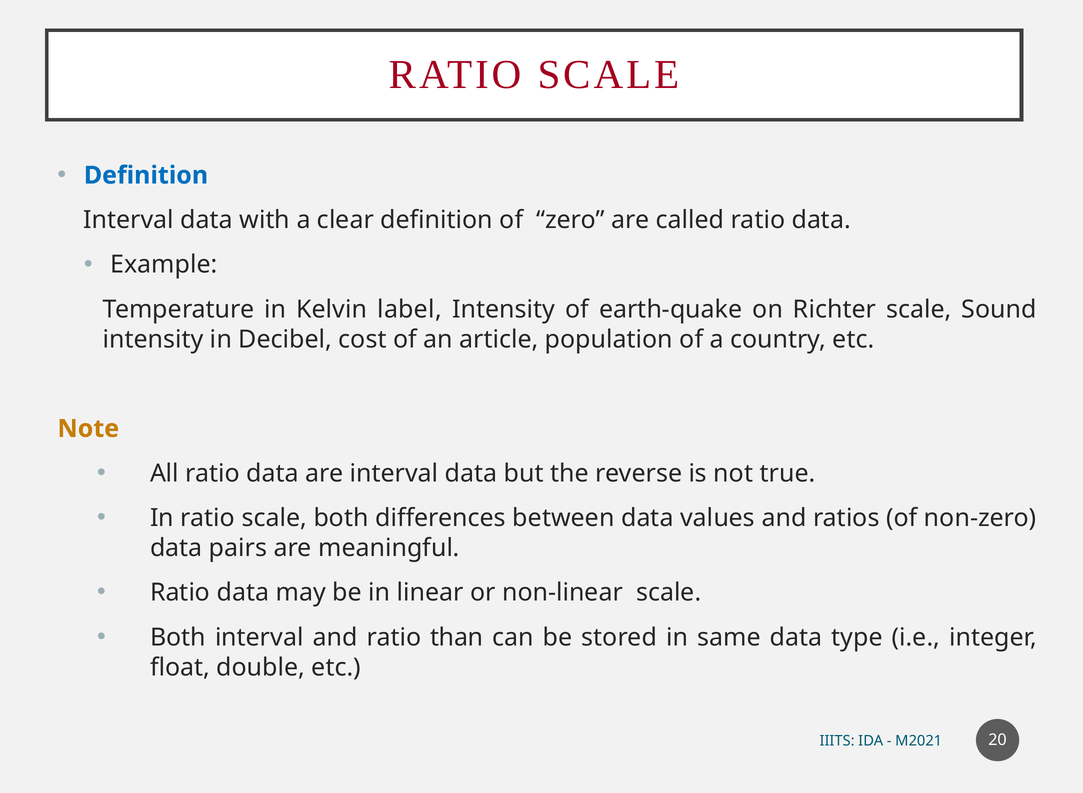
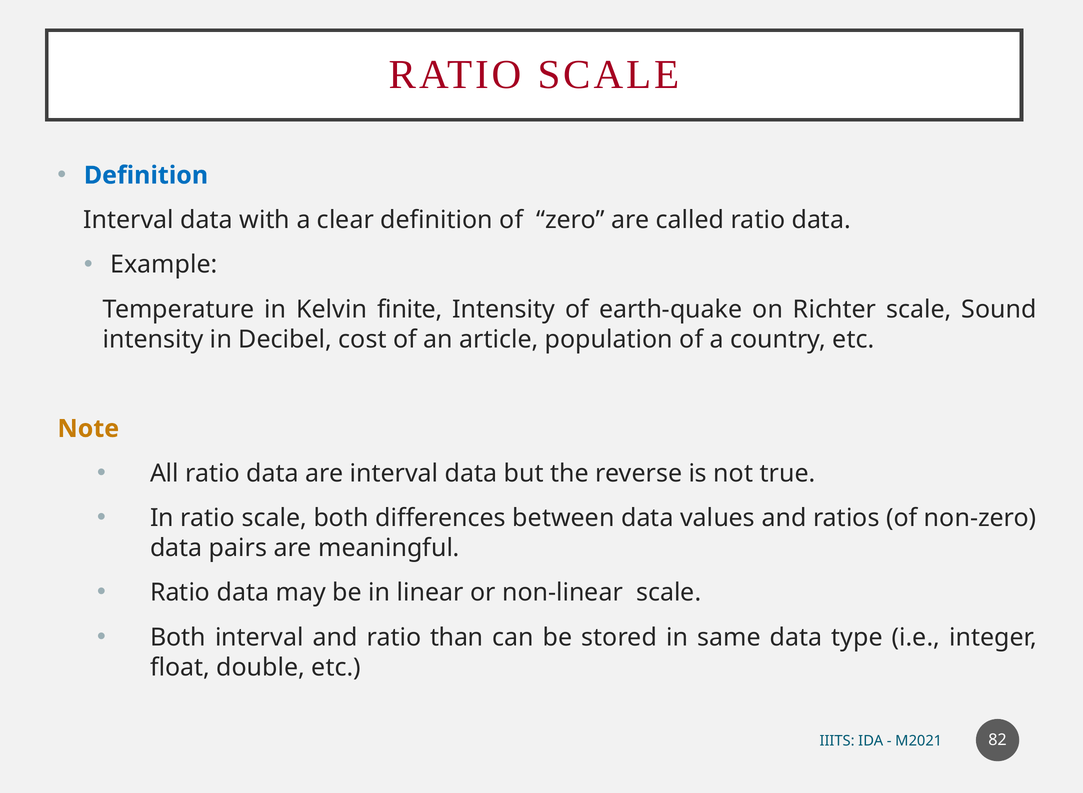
label: label -> finite (410, 310)
20: 20 -> 82 (997, 740)
